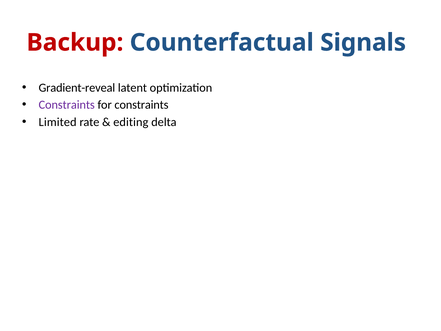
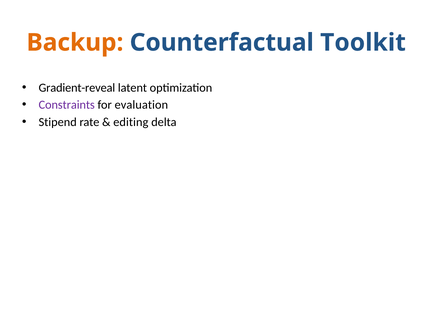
Backup colour: red -> orange (75, 43)
Signals: Signals -> Toolkit (363, 43)
for constraints: constraints -> evaluation (141, 105)
Limited: Limited -> Stipend (58, 122)
